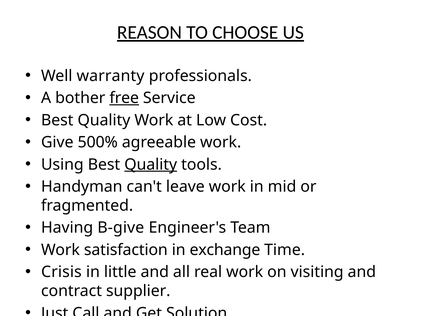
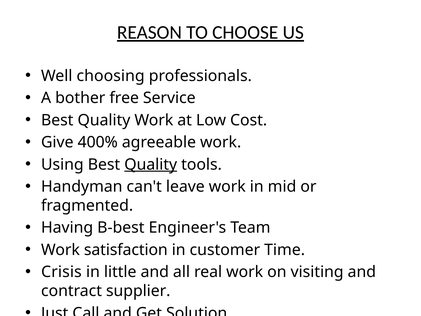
warranty: warranty -> choosing (111, 76)
free underline: present -> none (124, 98)
500%: 500% -> 400% (98, 142)
B-give: B-give -> B-best (121, 228)
exchange: exchange -> customer (225, 250)
